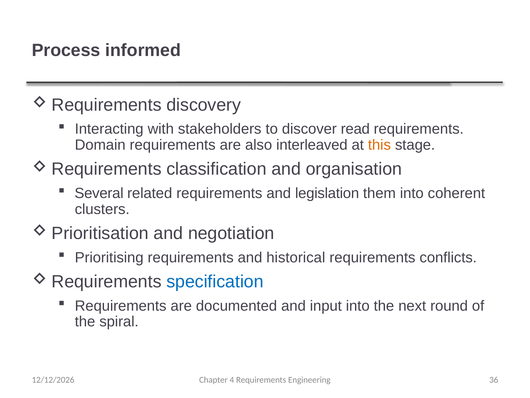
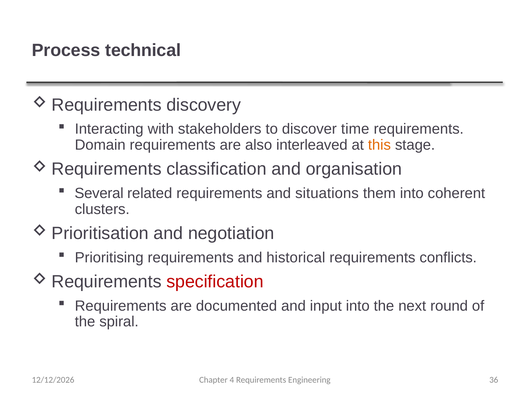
informed: informed -> technical (143, 50)
read: read -> time (355, 129)
legislation: legislation -> situations (327, 193)
specification colour: blue -> red (215, 281)
